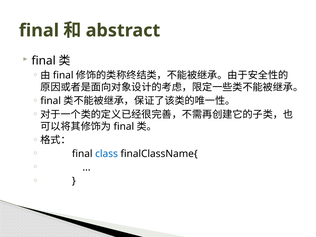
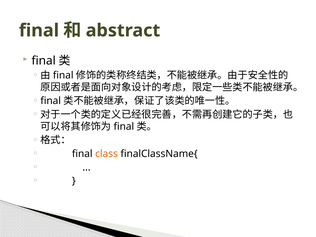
class colour: blue -> orange (107, 154)
